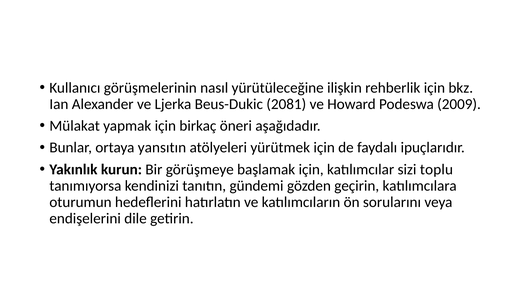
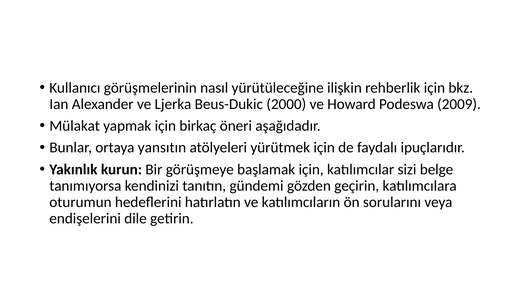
2081: 2081 -> 2000 (286, 104)
toplu: toplu -> belge (437, 170)
